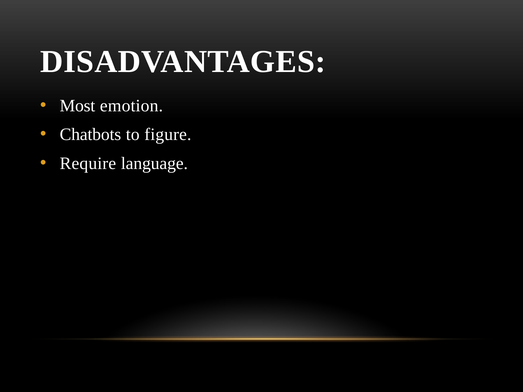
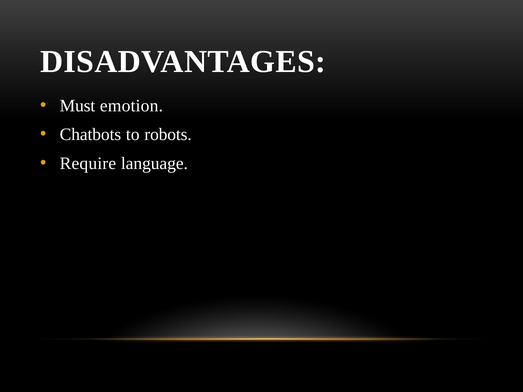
Most: Most -> Must (77, 106)
figure: figure -> robots (168, 135)
